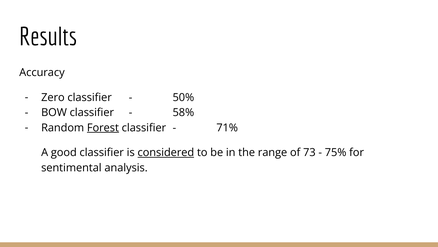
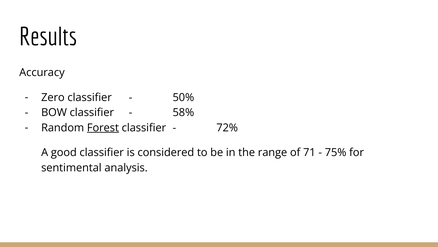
71%: 71% -> 72% (227, 127)
considered underline: present -> none (166, 152)
73: 73 -> 71 (309, 152)
